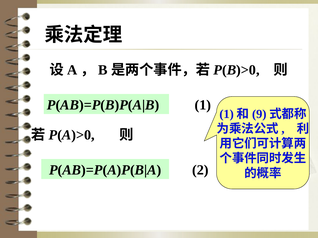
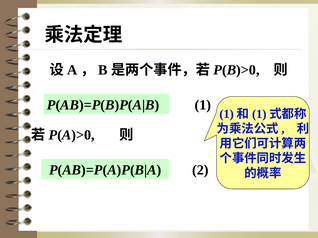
9: 9 -> 1 (259, 114)
